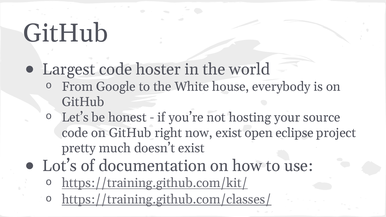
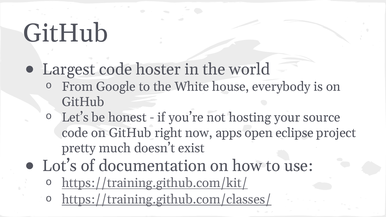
now exist: exist -> apps (229, 133)
